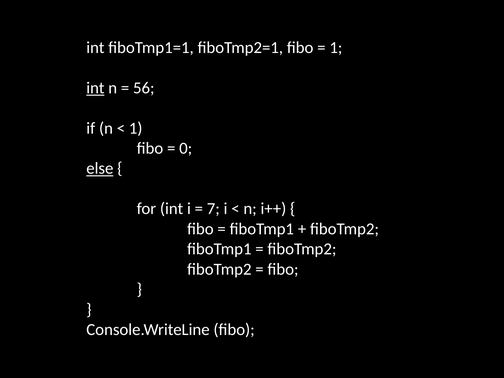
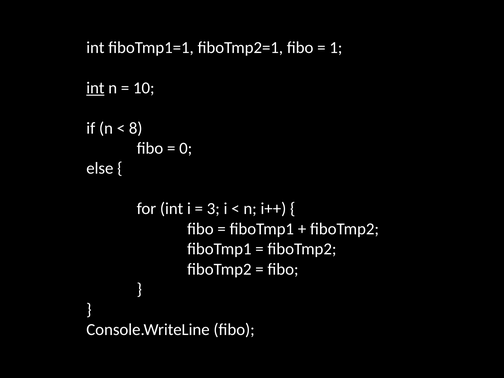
56: 56 -> 10 (144, 88)
1: 1 -> 8 (136, 128)
else underline: present -> none (100, 168)
7: 7 -> 3 (213, 209)
